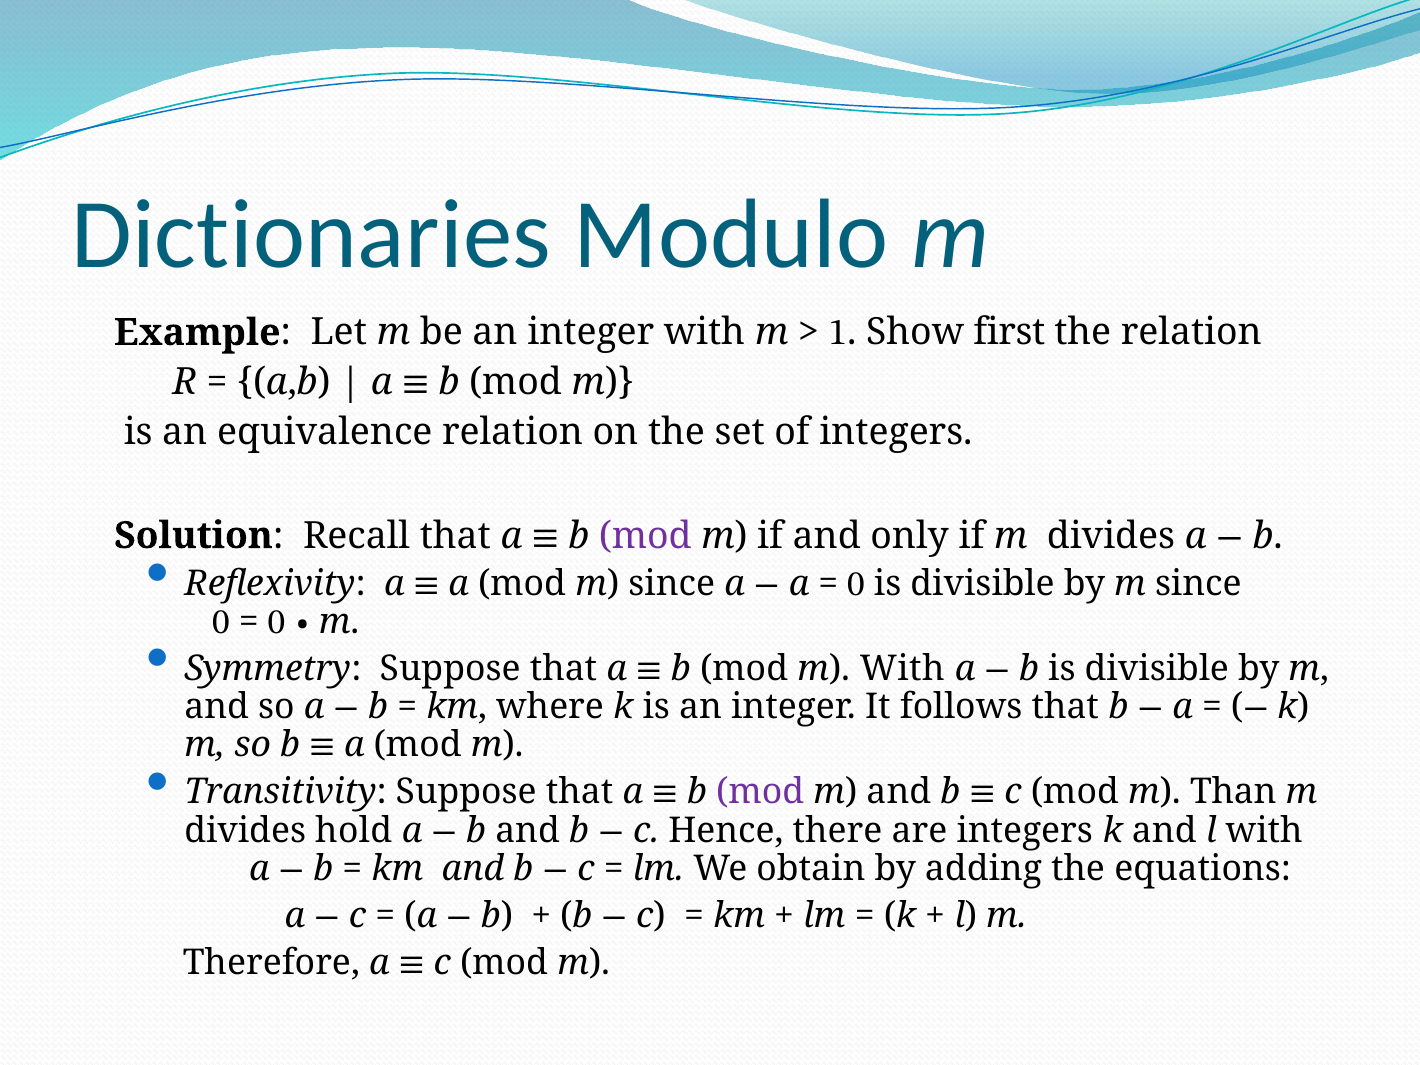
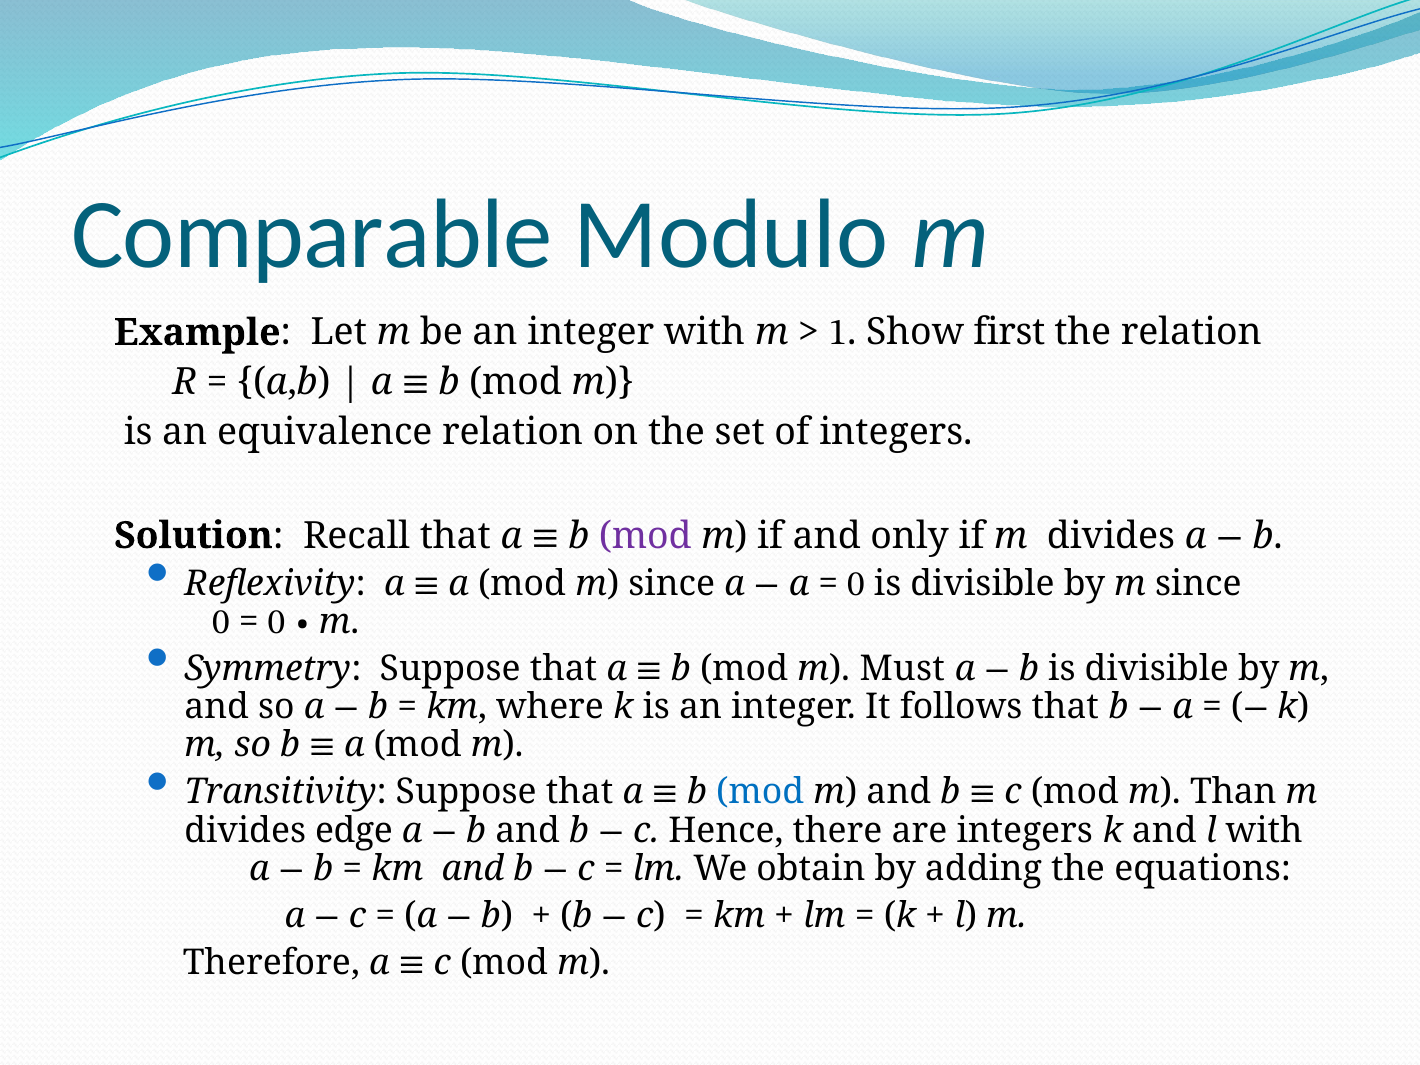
Dictionaries: Dictionaries -> Comparable (312, 235)
m With: With -> Must (902, 669)
mod colour: purple -> blue (760, 792)
hold: hold -> edge (354, 830)
